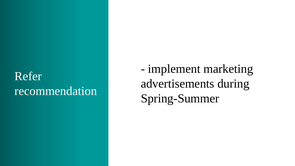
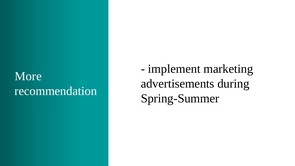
Refer: Refer -> More (28, 76)
